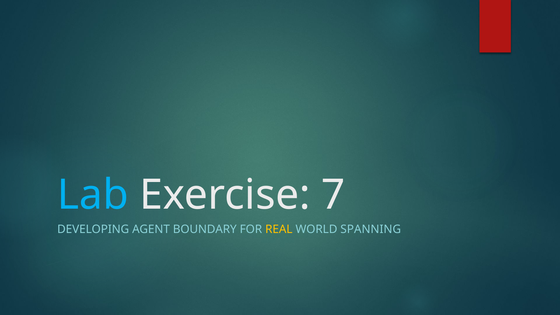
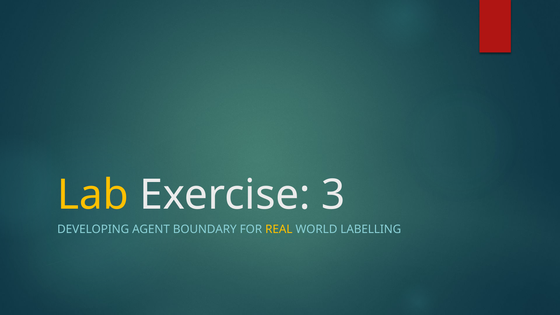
Lab colour: light blue -> yellow (93, 195)
7: 7 -> 3 (333, 195)
SPANNING: SPANNING -> LABELLING (371, 229)
